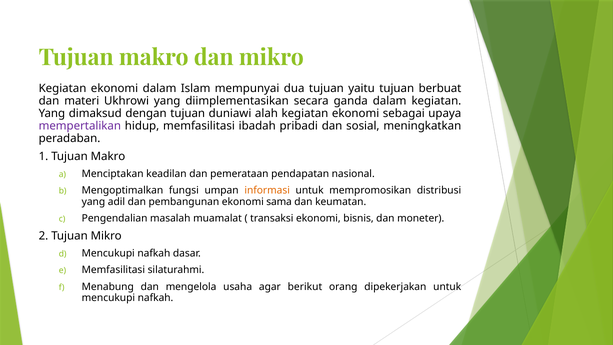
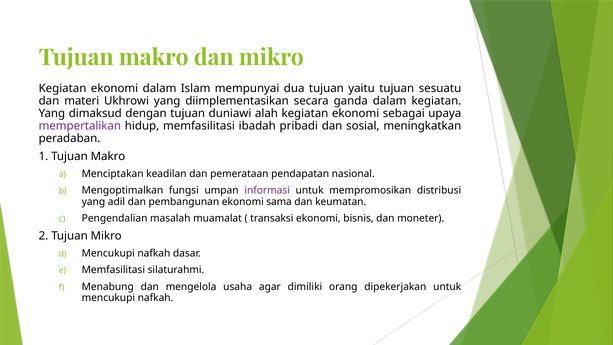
berbuat: berbuat -> sesuatu (440, 89)
informasi colour: orange -> purple (267, 191)
berikut: berikut -> dimiliki (305, 287)
